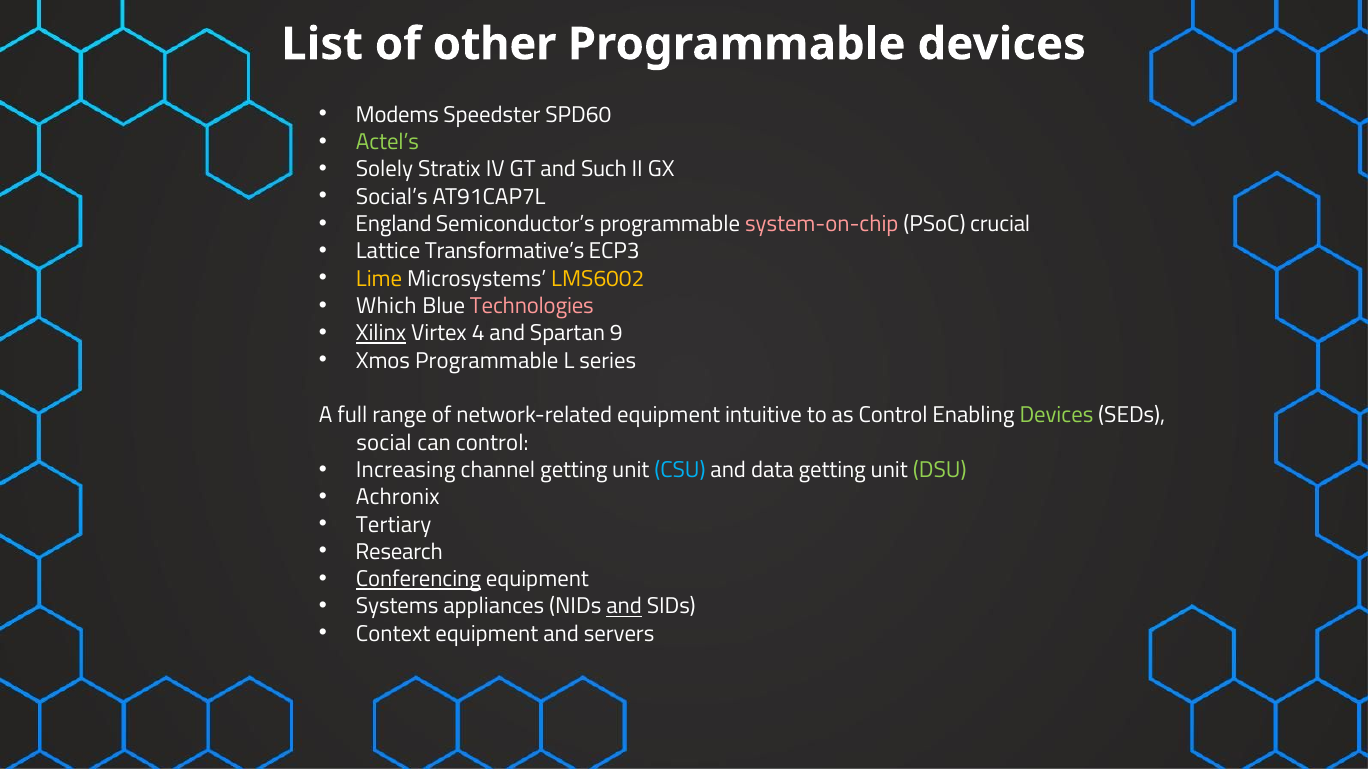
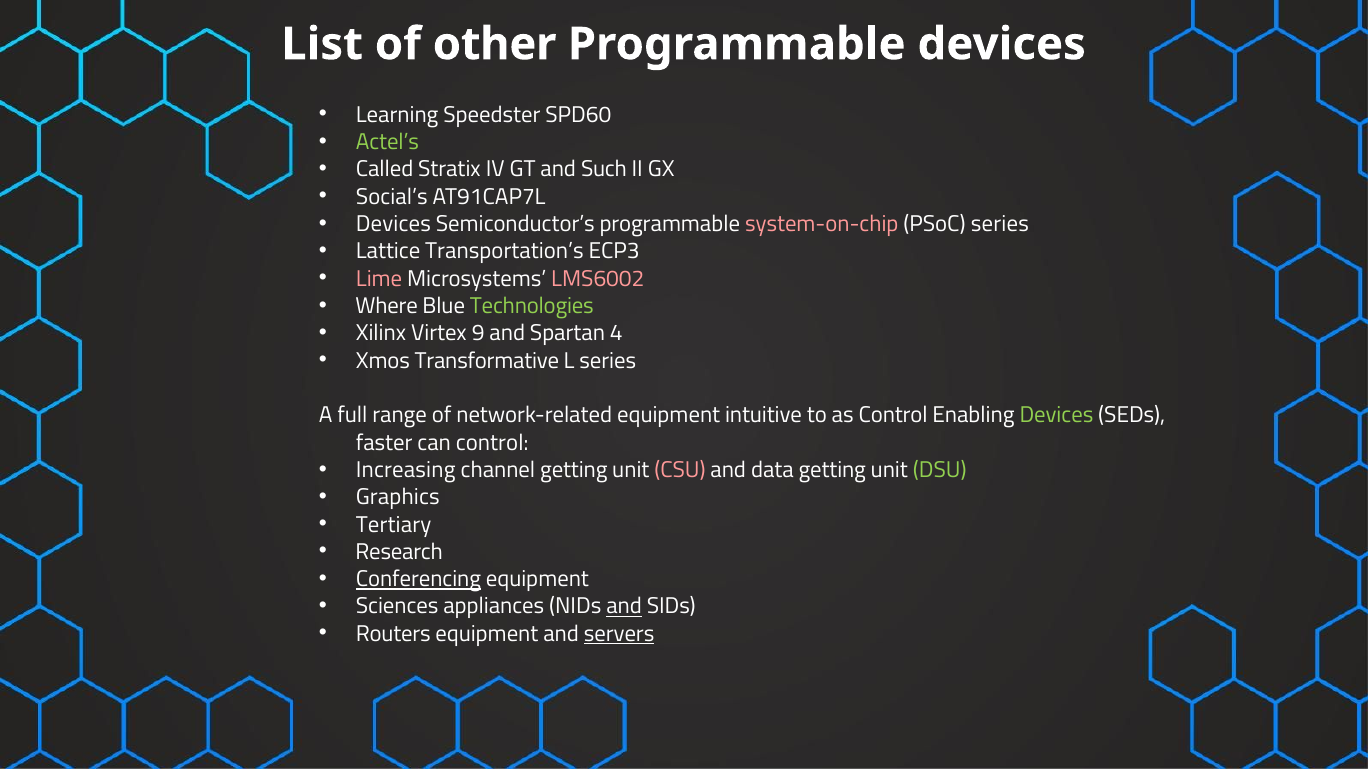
Modems: Modems -> Learning (397, 115)
Solely: Solely -> Called (385, 169)
England: England -> Devices (393, 224)
PSoC crucial: crucial -> series (1000, 224)
Transformative’s: Transformative’s -> Transportation’s (504, 251)
Lime colour: yellow -> pink (379, 279)
LMS6002 colour: yellow -> pink (598, 279)
Which: Which -> Where (387, 306)
Technologies colour: pink -> light green (532, 306)
Xilinx underline: present -> none (381, 333)
4: 4 -> 9 (478, 333)
9: 9 -> 4 (616, 333)
Xmos Programmable: Programmable -> Transformative (487, 361)
social: social -> faster (384, 443)
CSU colour: light blue -> pink (680, 470)
Achronix: Achronix -> Graphics (398, 497)
Systems: Systems -> Sciences (397, 607)
Context: Context -> Routers (393, 634)
servers underline: none -> present (619, 634)
